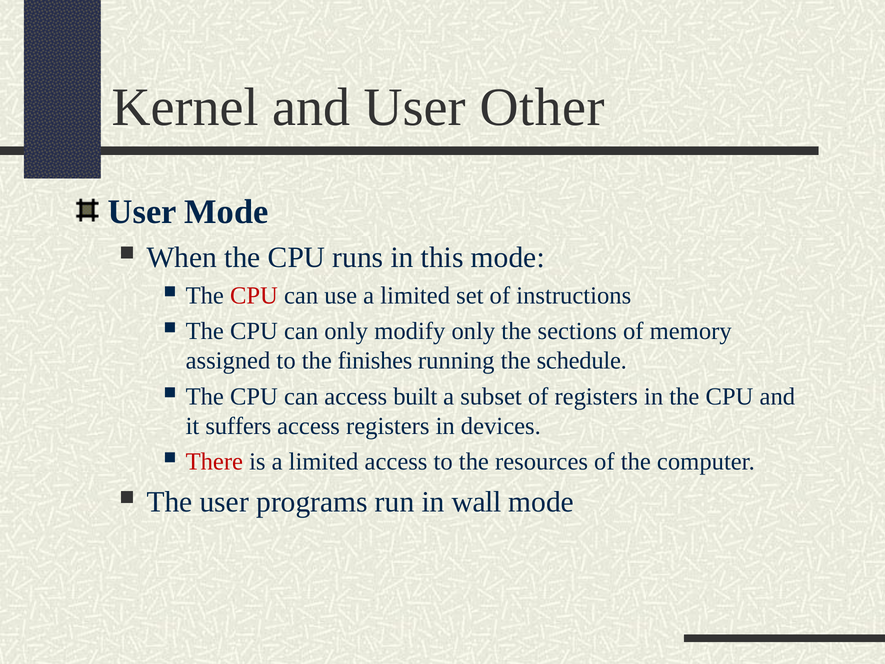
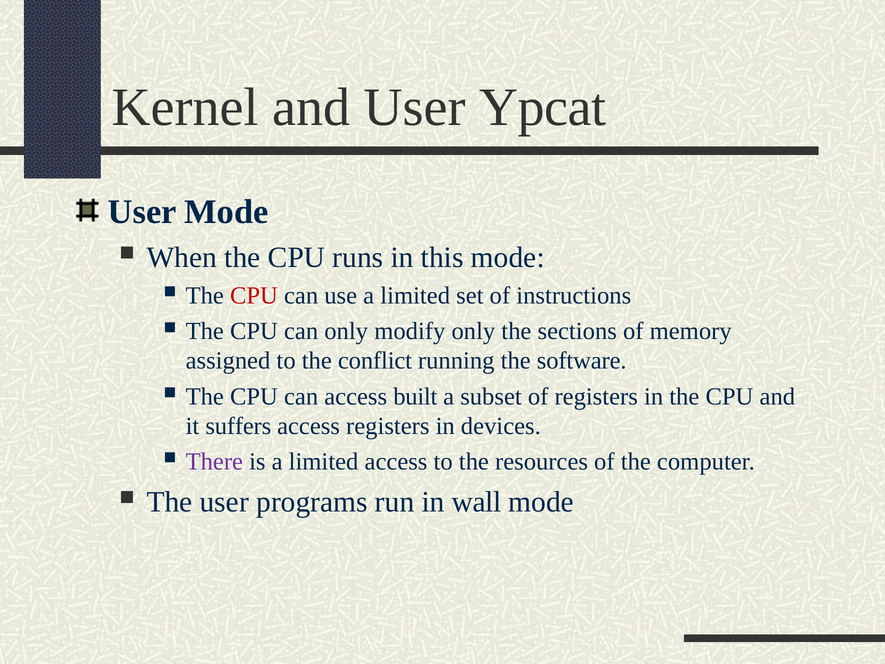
Other: Other -> Ypcat (543, 107)
finishes: finishes -> conflict (375, 361)
schedule: schedule -> software (582, 361)
There colour: red -> purple (214, 461)
